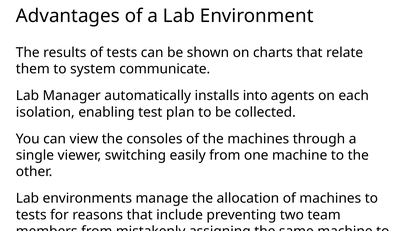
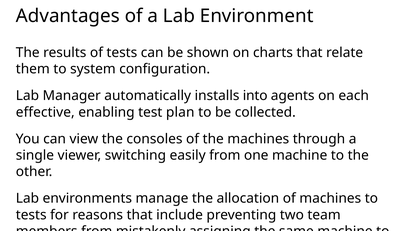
communicate: communicate -> configuration (165, 69)
isolation: isolation -> effective (45, 112)
